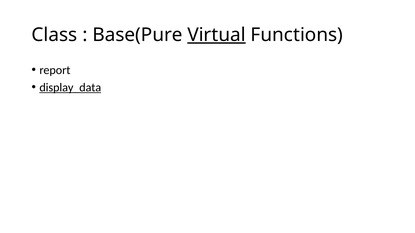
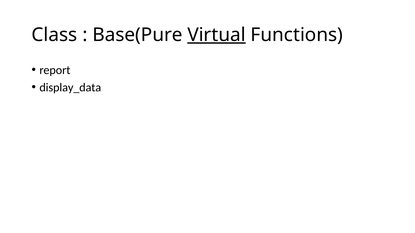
display_data underline: present -> none (70, 88)
